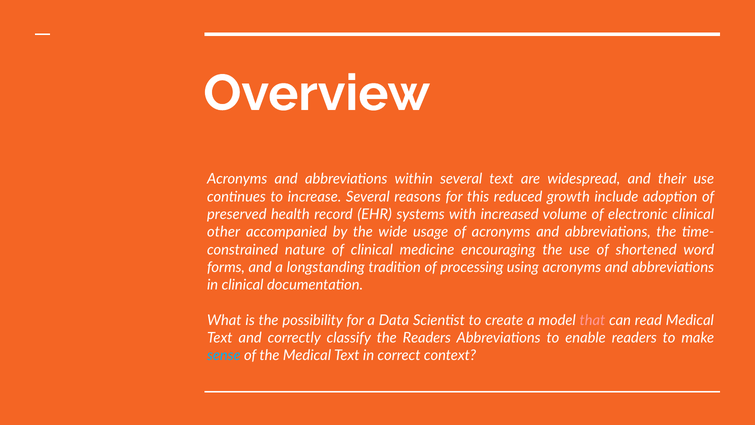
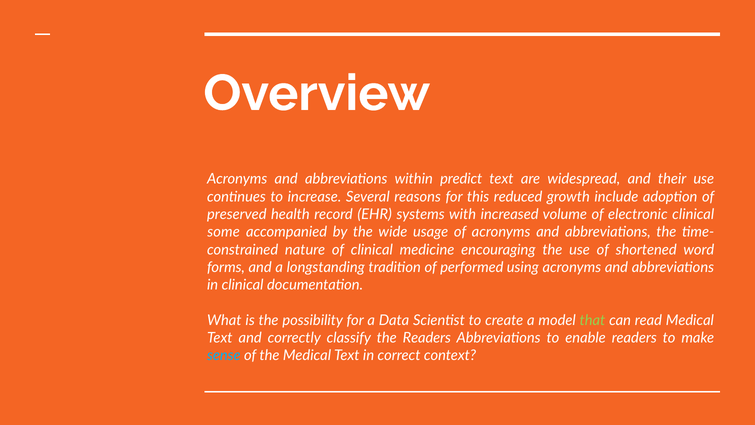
within several: several -> predict (461, 179)
other: other -> some (224, 232)
processing: processing -> performed (472, 267)
that colour: pink -> light green (592, 320)
